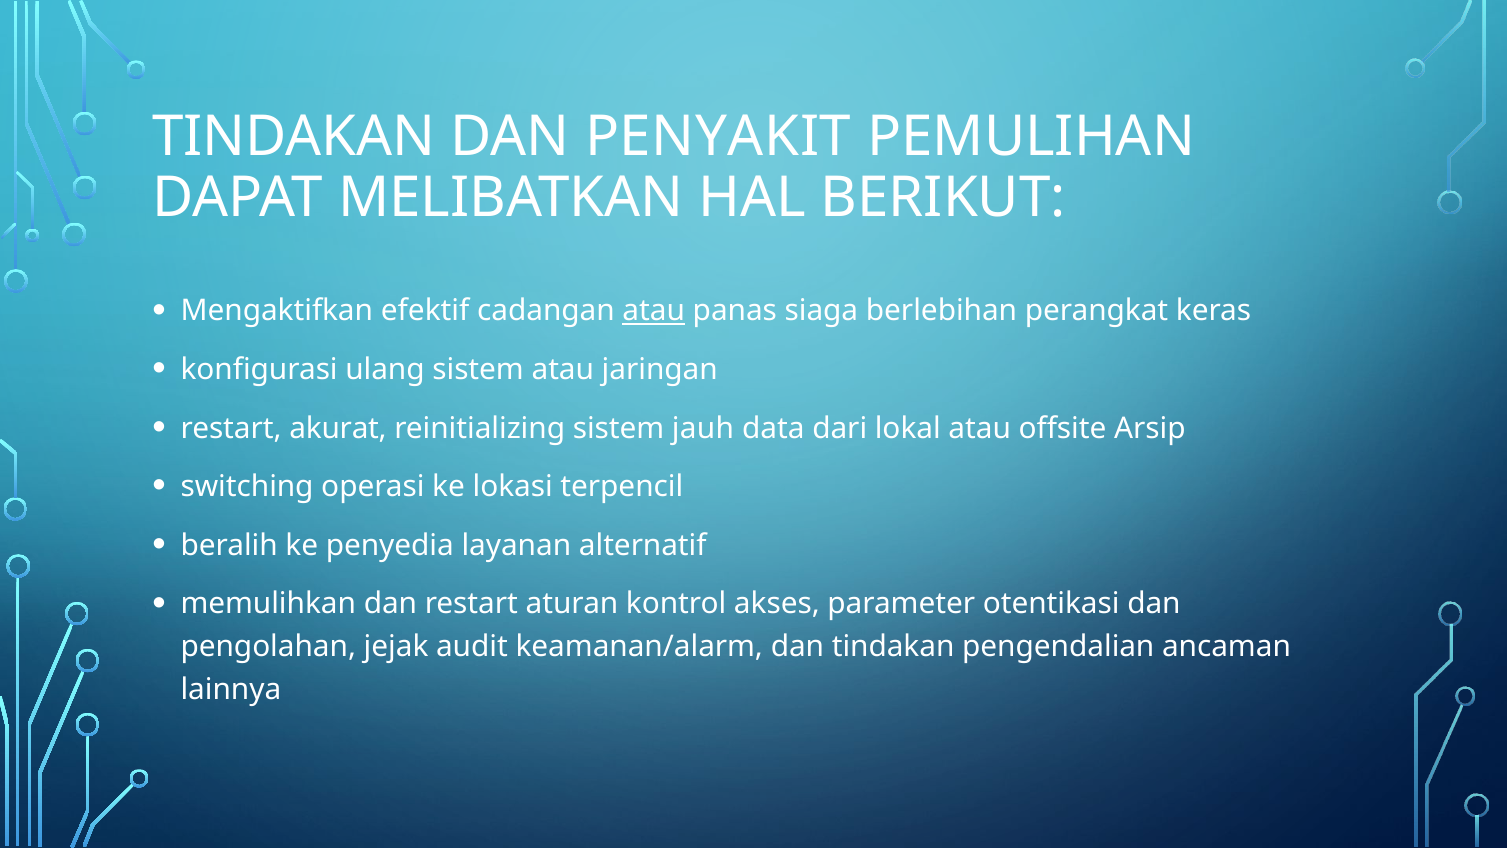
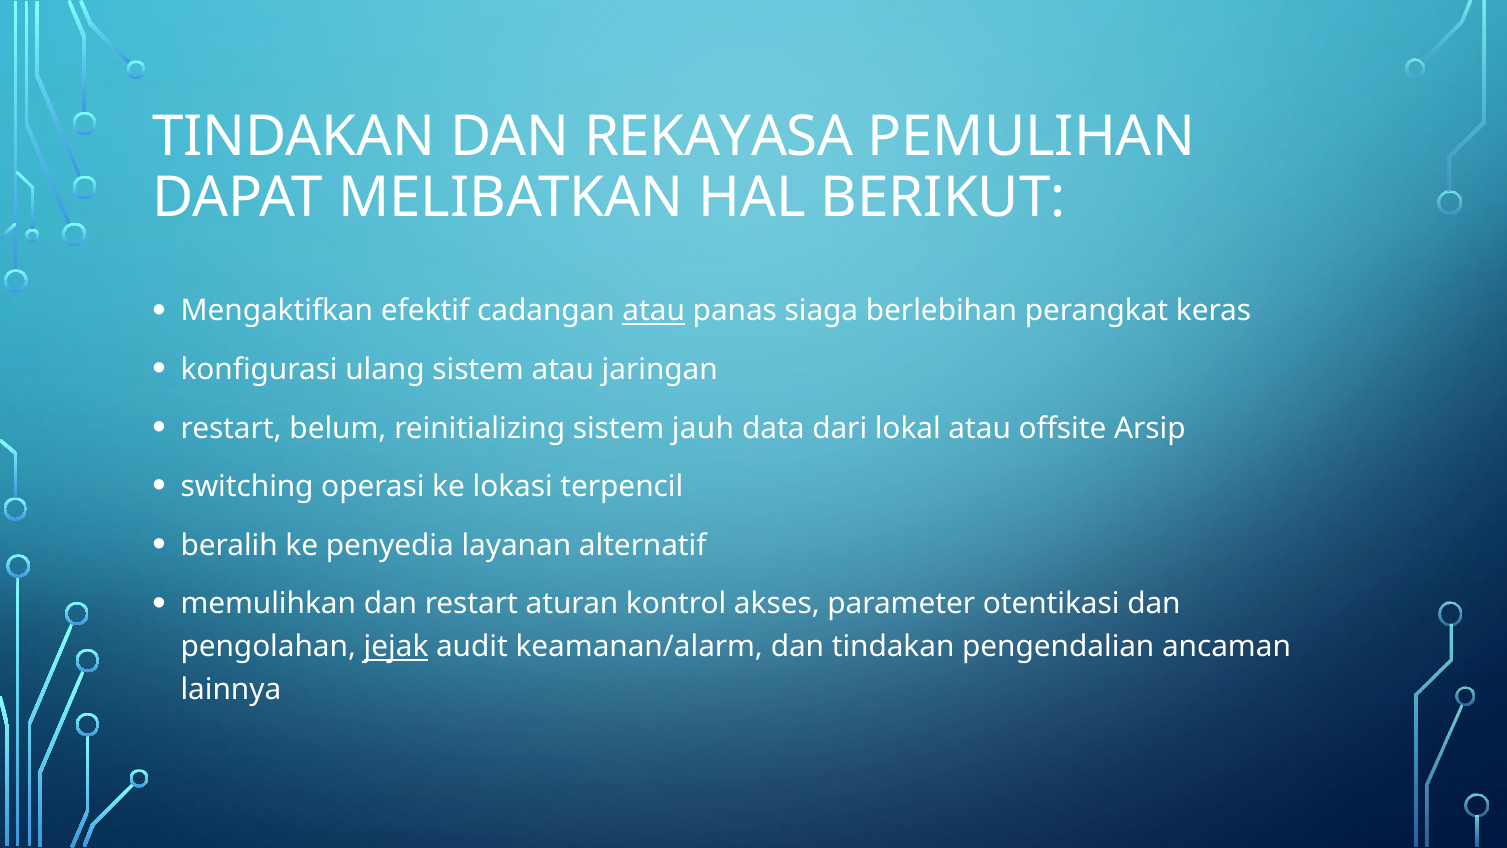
PENYAKIT: PENYAKIT -> REKAYASA (719, 137)
akurat: akurat -> belum (338, 428)
jejak underline: none -> present (396, 647)
